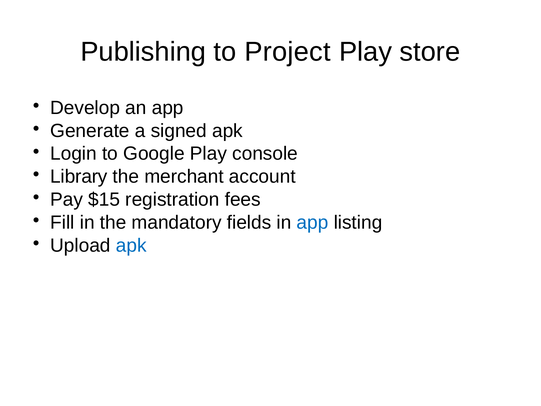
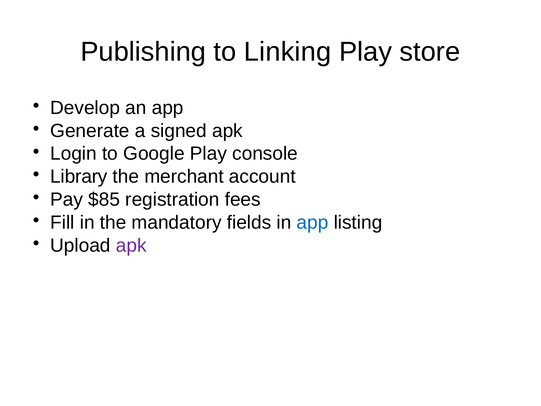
Project: Project -> Linking (288, 52)
$15: $15 -> $85 (104, 199)
apk colour: blue -> purple (131, 245)
